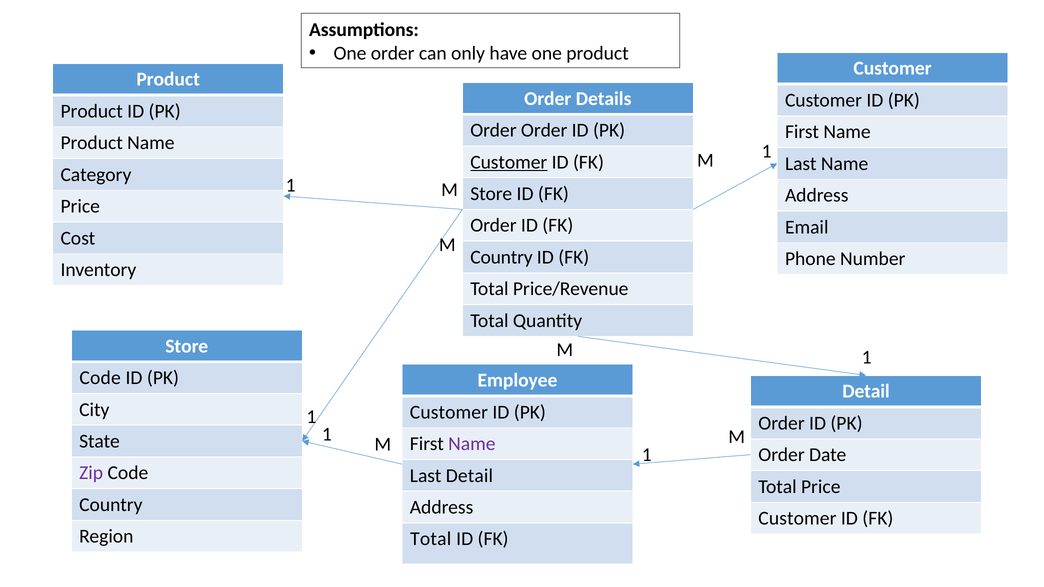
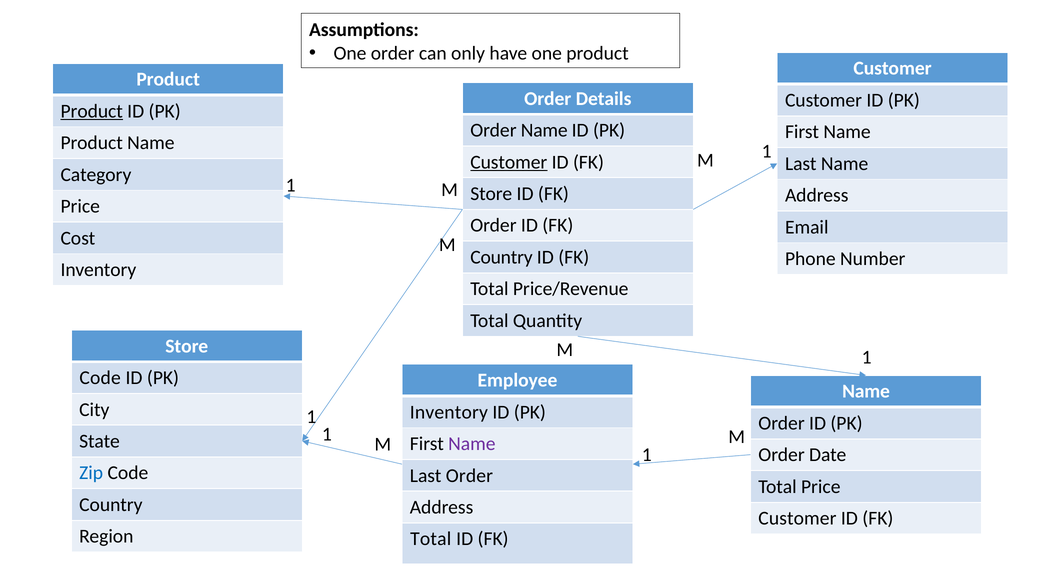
Product underline: none -> present (92, 111)
Order Order: Order -> Name (544, 130)
Detail: Detail -> Name (866, 392)
Customer: Customer -> Inventory (449, 412)
Zip colour: purple -> blue (91, 473)
Last Detail: Detail -> Order (469, 476)
